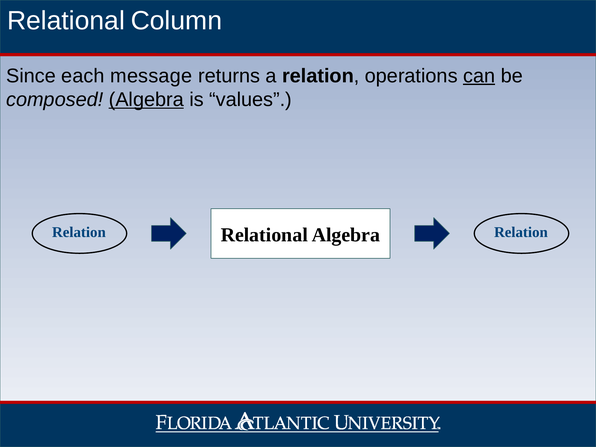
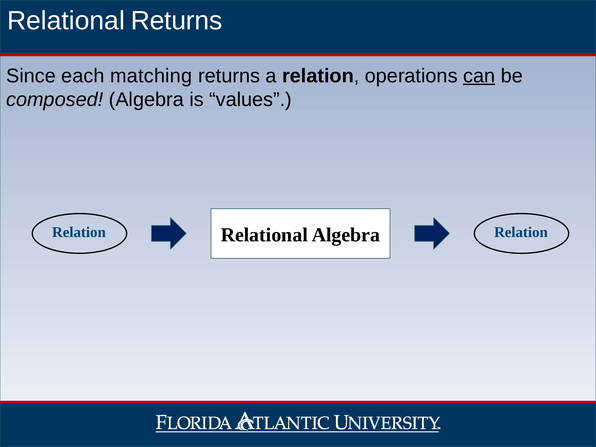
Relational Column: Column -> Returns (177, 21)
message: message -> matching (151, 76)
Algebra underline: present -> none (146, 100)
